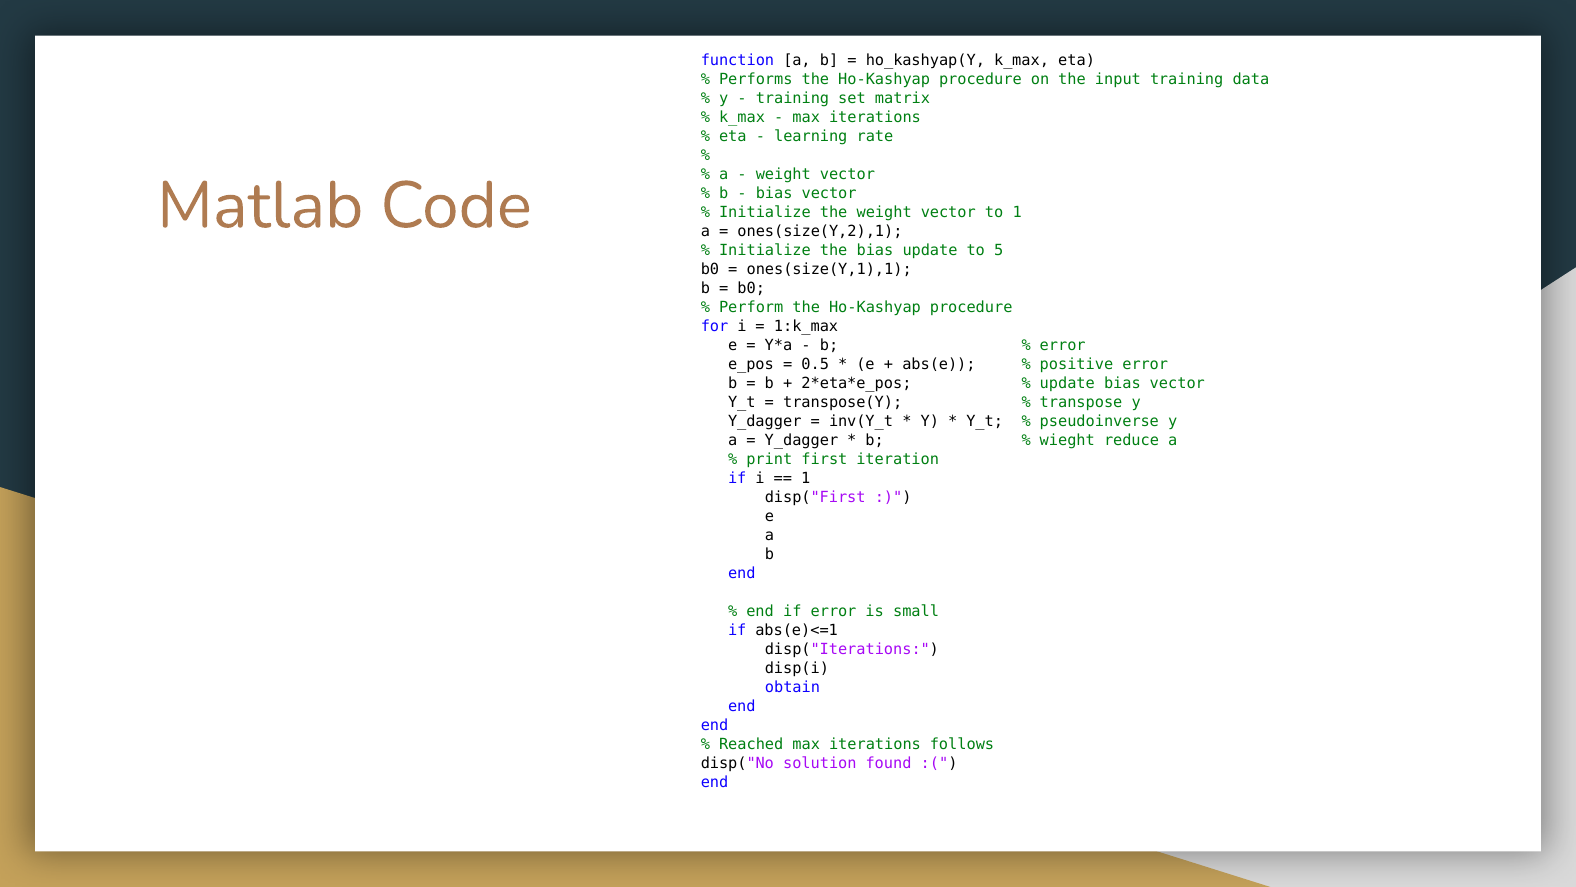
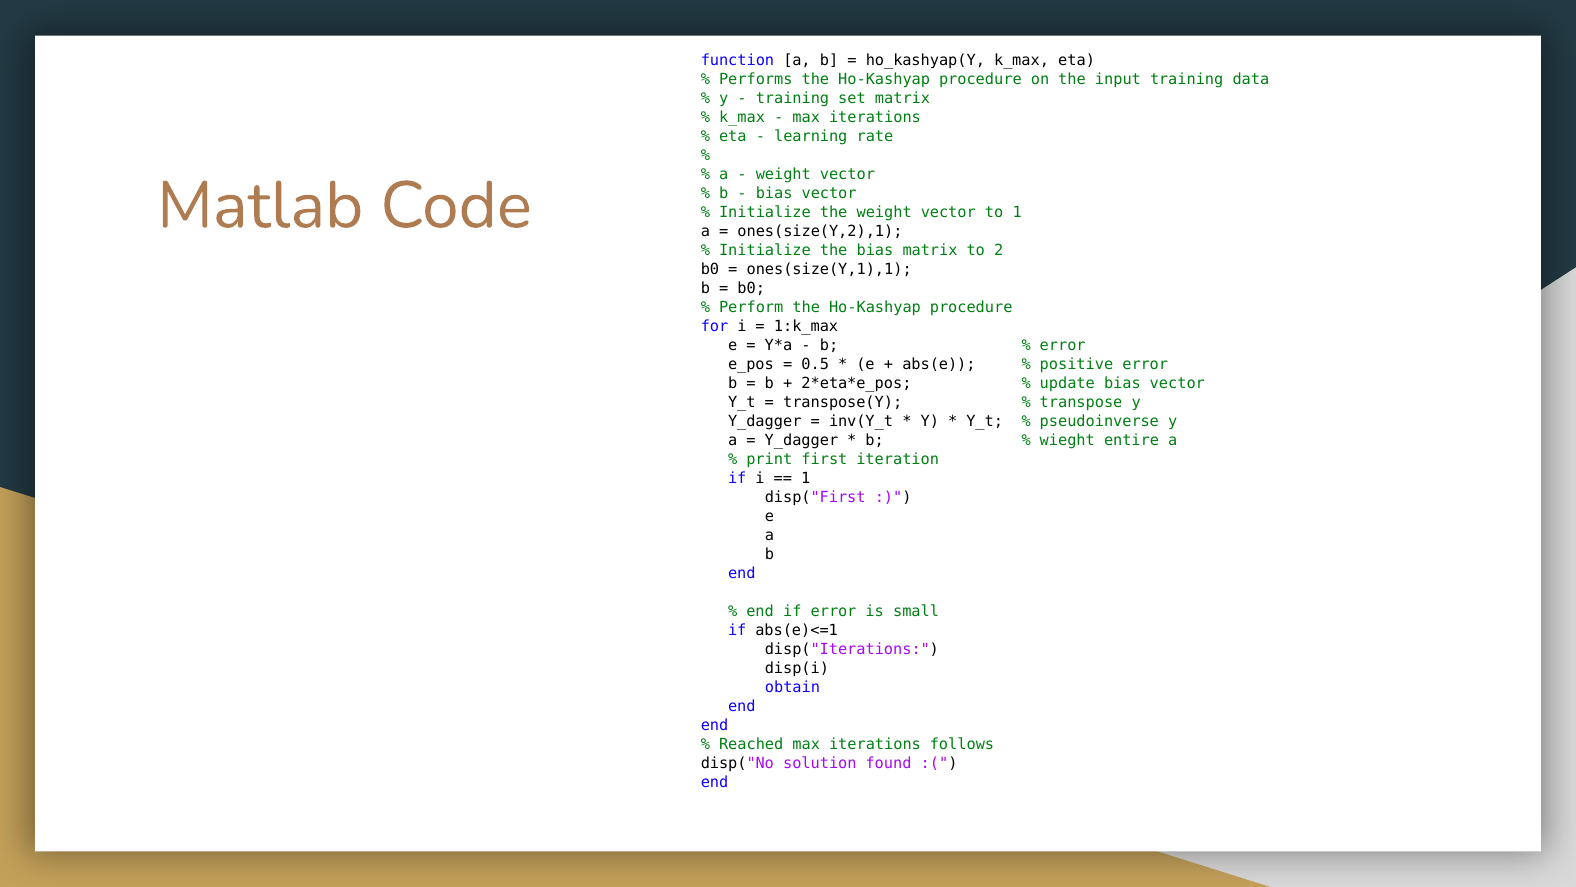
bias update: update -> matrix (930, 250)
5: 5 -> 2 (999, 250)
reduce: reduce -> entire (1132, 440)
